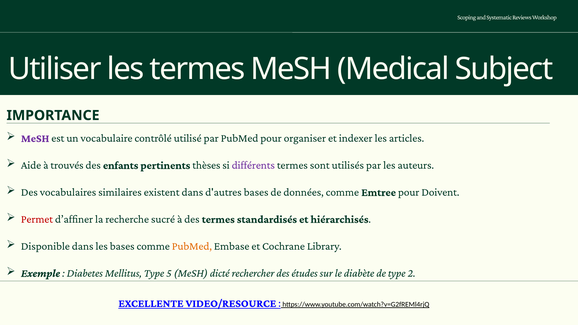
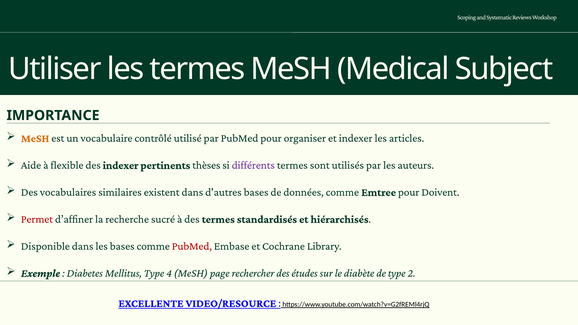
MeSH colour: purple -> orange (35, 138)
trouvés: trouvés -> flexible (67, 165)
des enfants: enfants -> indexer (121, 165)
PubMed colour: orange -> red (192, 246)
5: 5 -> 4 (169, 273)
dicté: dicté -> page (220, 273)
